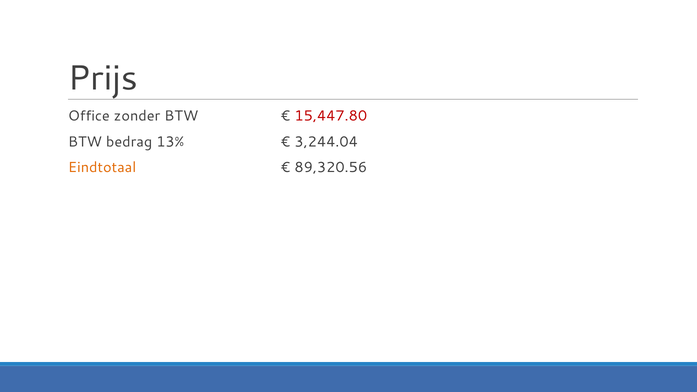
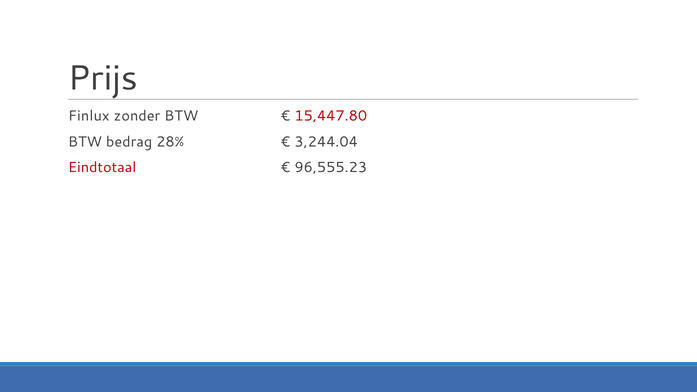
Office: Office -> Finlux (89, 116)
13%: 13% -> 28% (170, 142)
Eindtotaal colour: orange -> red (102, 168)
89,320.56: 89,320.56 -> 96,555.23 (331, 168)
